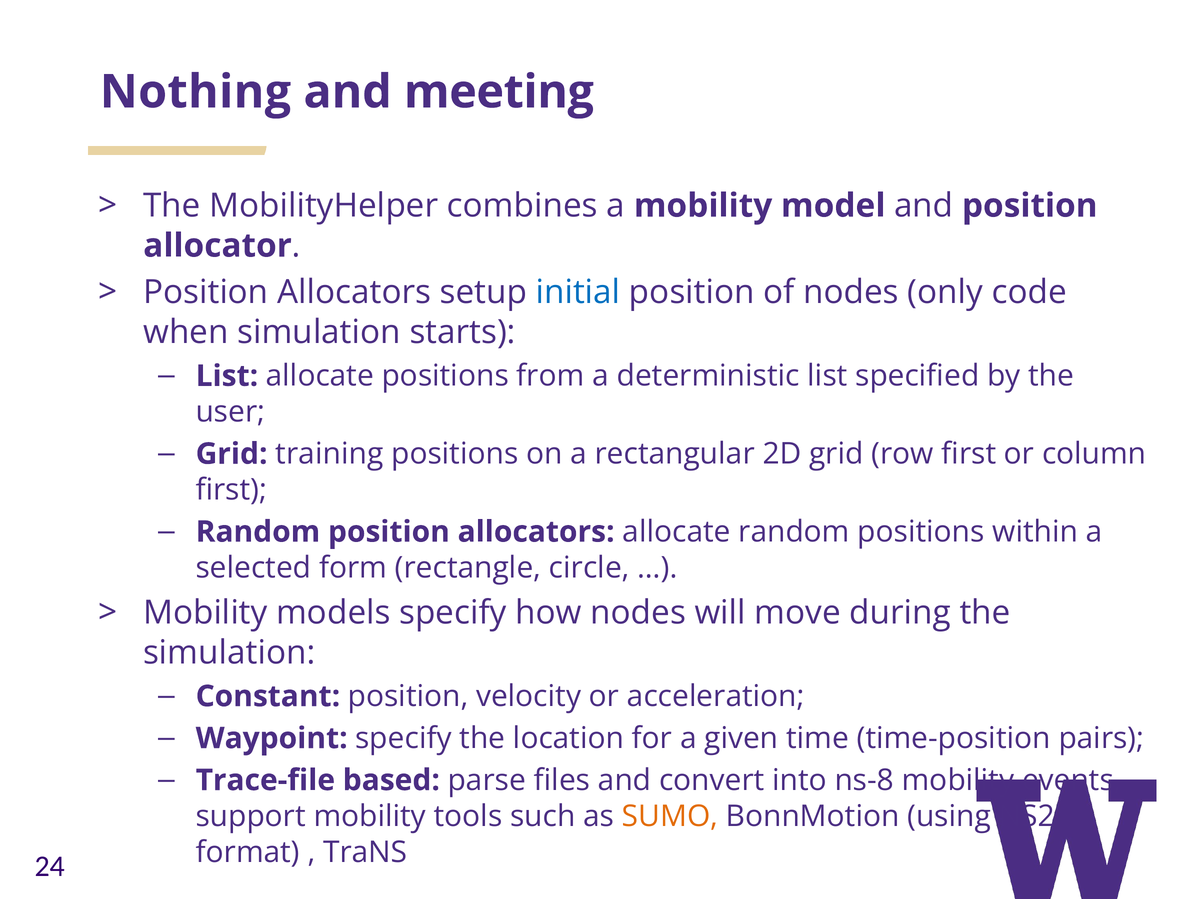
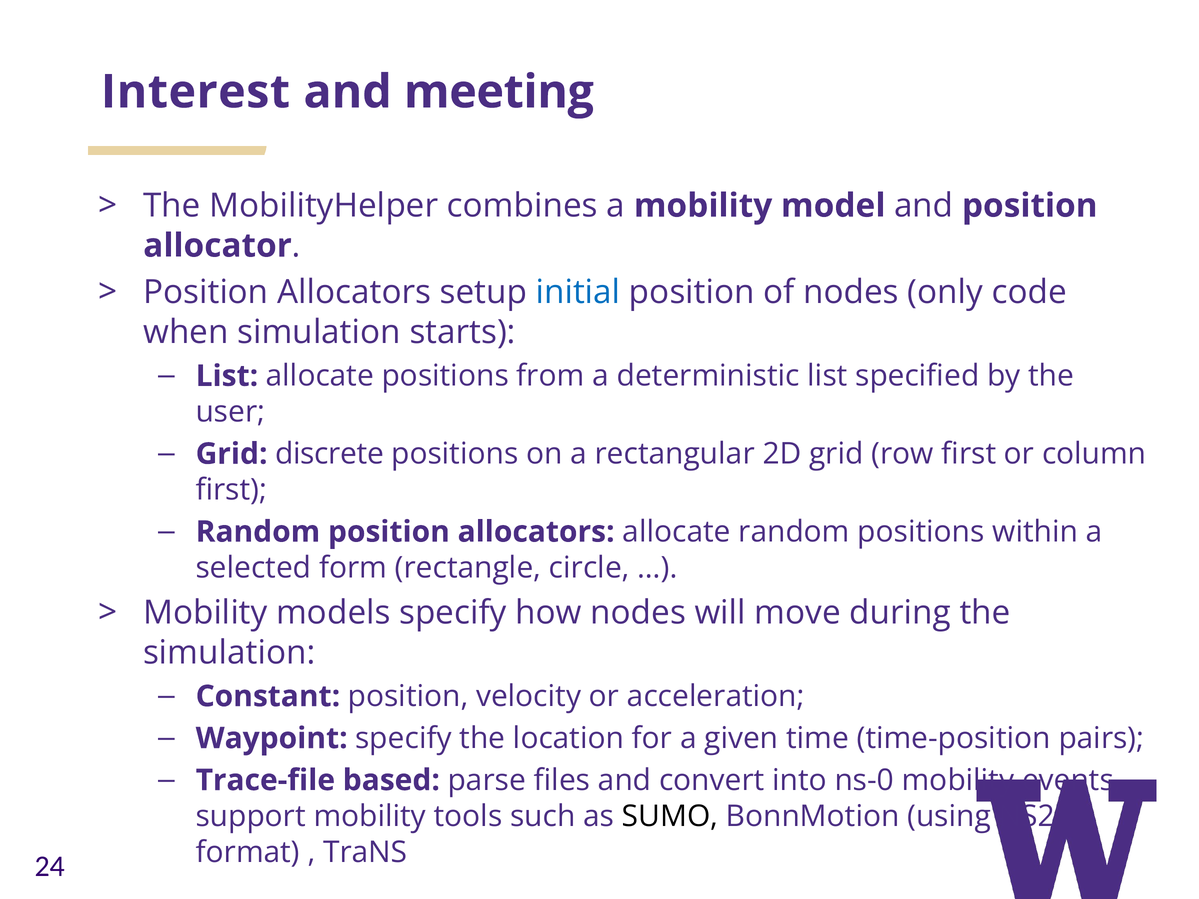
Nothing: Nothing -> Interest (195, 92)
training: training -> discrete (330, 454)
ns-8: ns-8 -> ns-0 (864, 780)
SUMO colour: orange -> black (670, 816)
